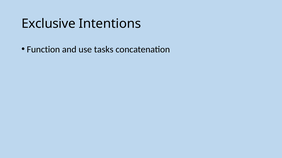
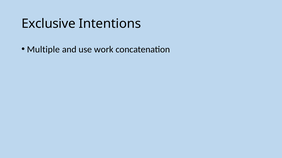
Function: Function -> Multiple (43, 50)
tasks: tasks -> work (104, 50)
